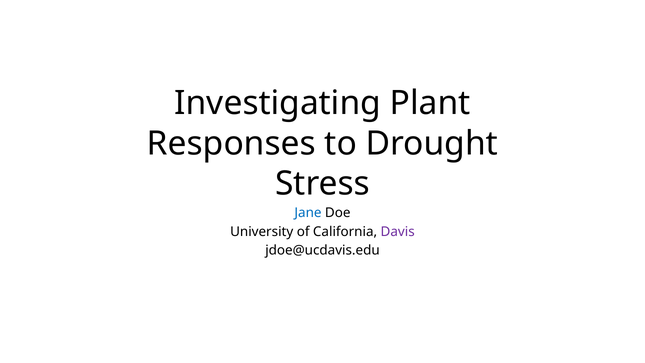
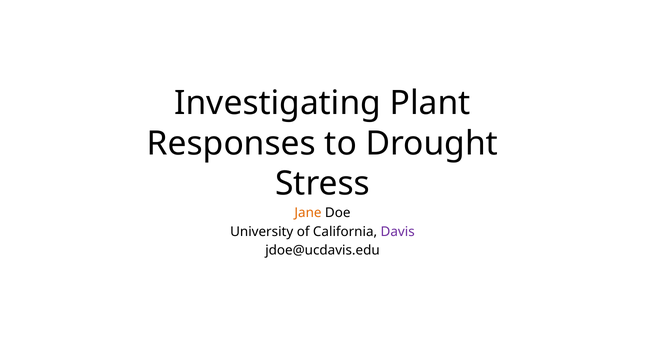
Jane colour: blue -> orange (308, 213)
